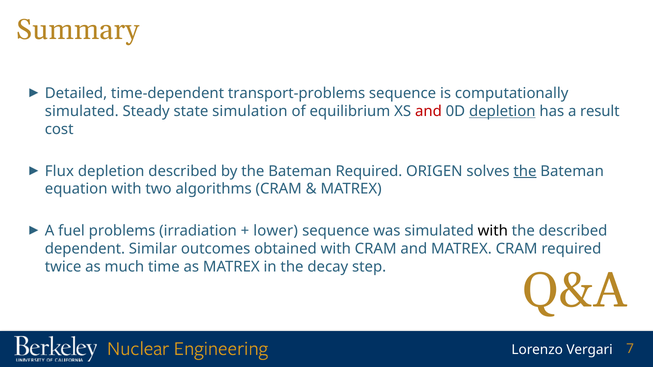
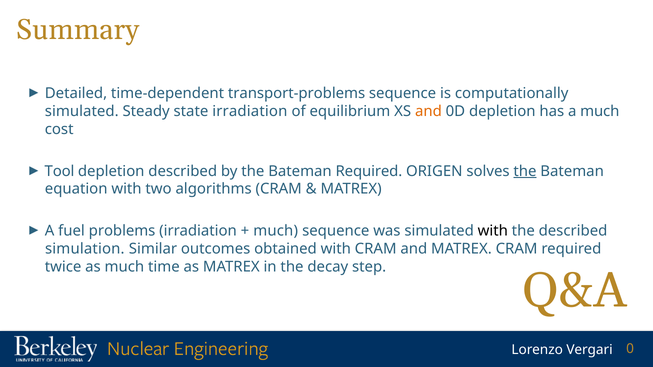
state simulation: simulation -> irradiation (250, 111)
and colour: red -> orange (428, 111)
depletion underline: present -> none (502, 111)
a result: result -> much (600, 111)
Flux: Flux -> Tool (60, 171)
lower: lower -> much (276, 231)
dependent: dependent -> simulation (85, 249)
7: 7 -> 0 (630, 349)
